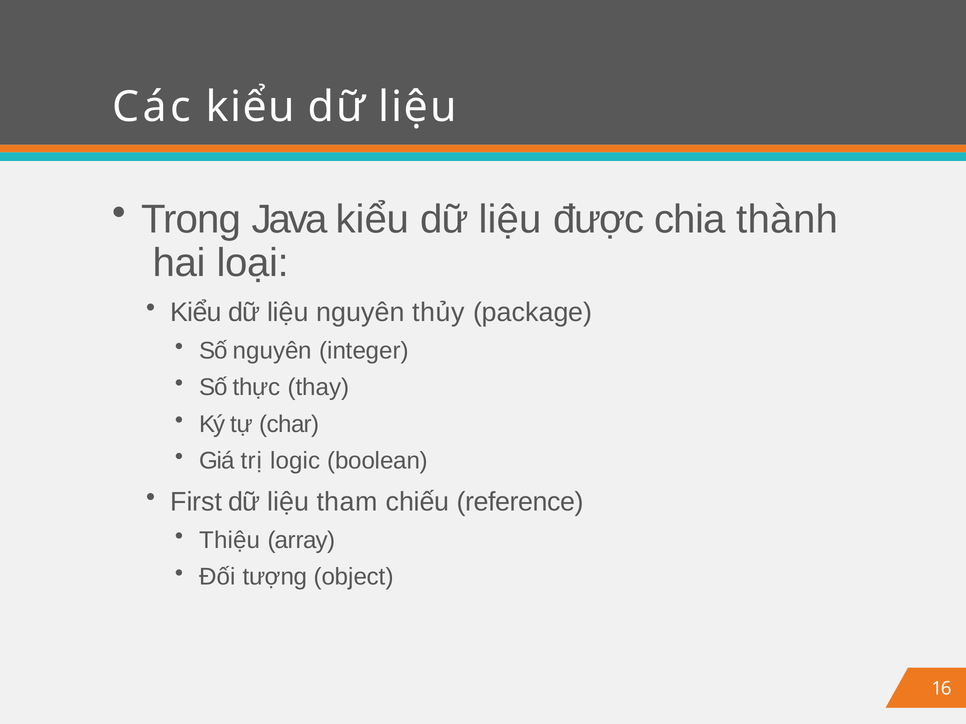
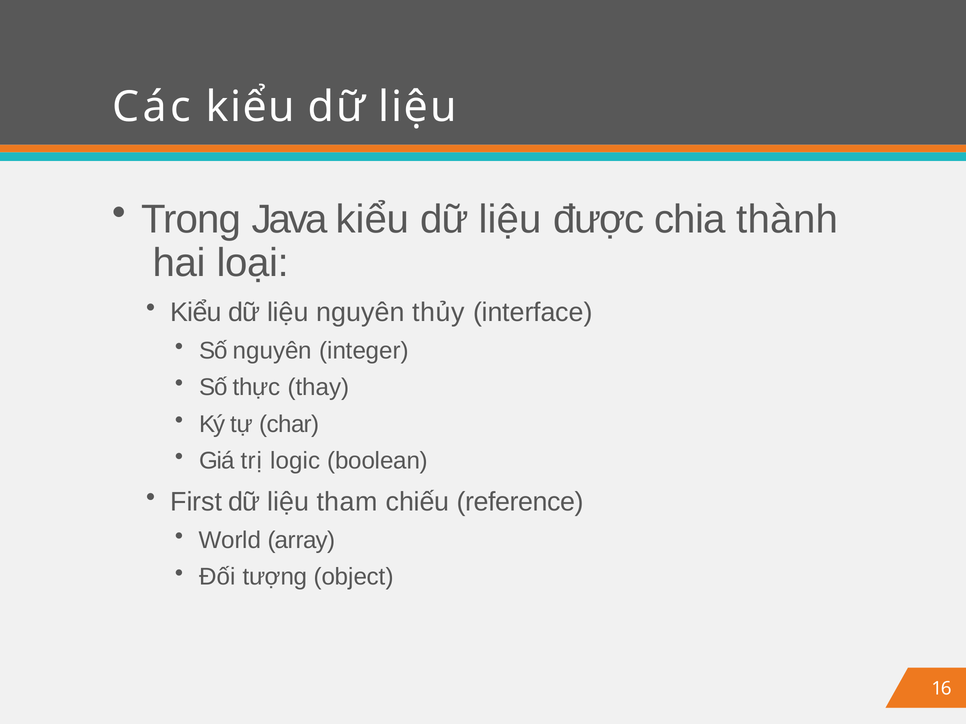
package: package -> interface (533, 313)
Thiệu: Thiệu -> World (230, 541)
